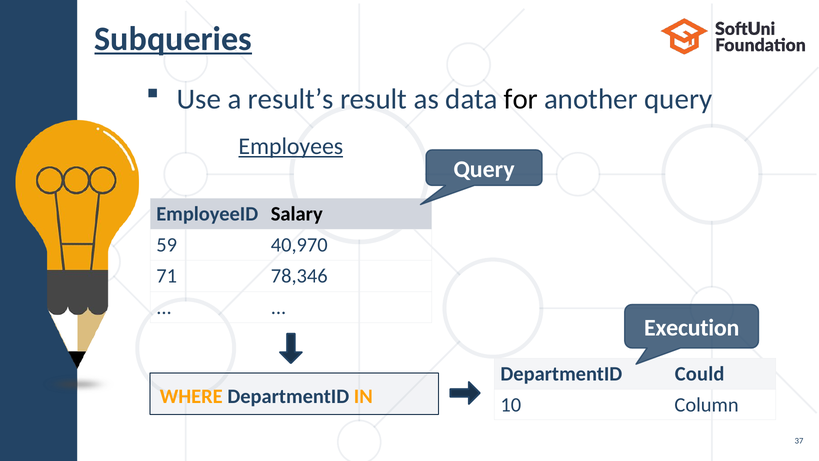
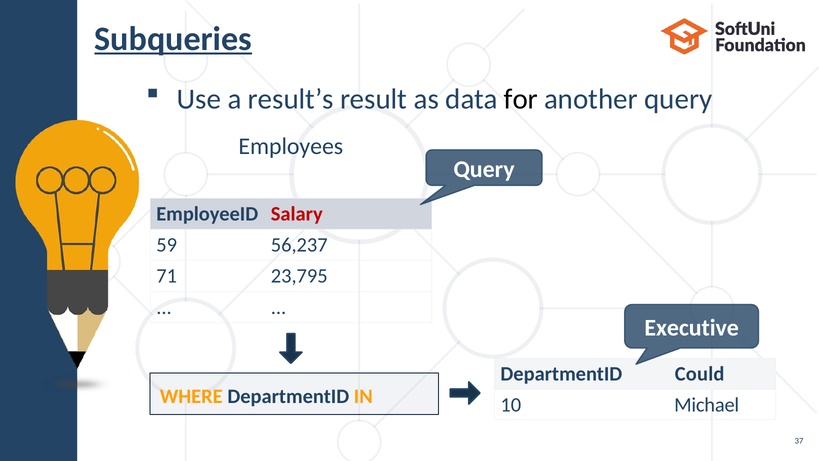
Employees underline: present -> none (291, 146)
Salary colour: black -> red (297, 214)
40,970: 40,970 -> 56,237 (299, 245)
78,346: 78,346 -> 23,795 (299, 276)
Execution: Execution -> Executive (692, 328)
Column: Column -> Michael (707, 405)
